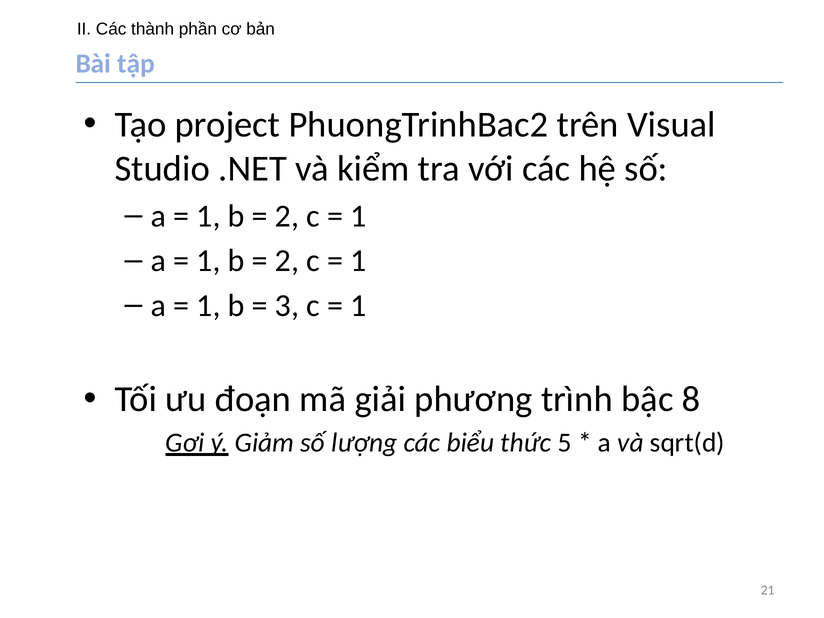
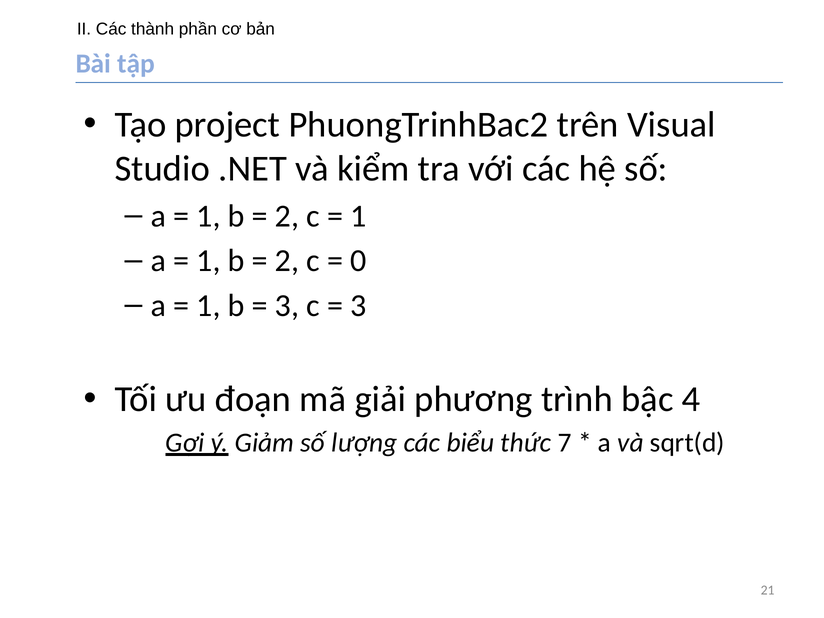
1: 1 -> 0 (358, 261)
1: 1 -> 3 (358, 306)
8: 8 -> 4 (691, 399)
5: 5 -> 7 (565, 443)
